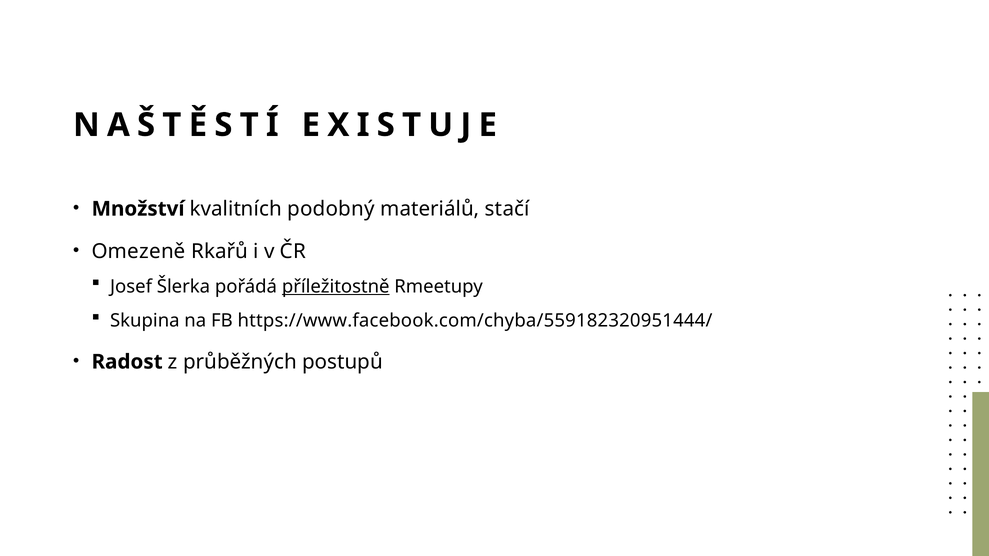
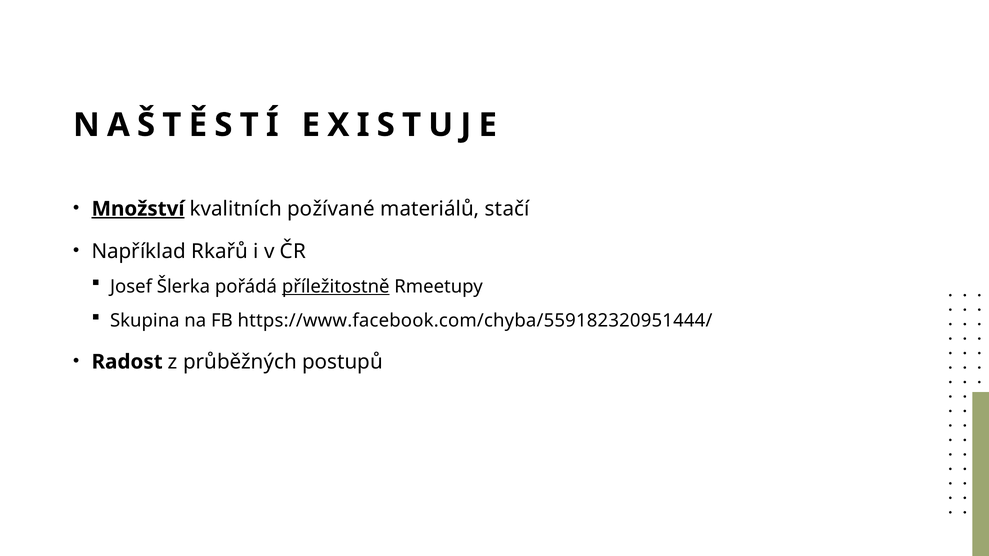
Množství underline: none -> present (138, 209)
podobný: podobný -> požívané (331, 209)
Omezeně: Omezeně -> Například (139, 251)
